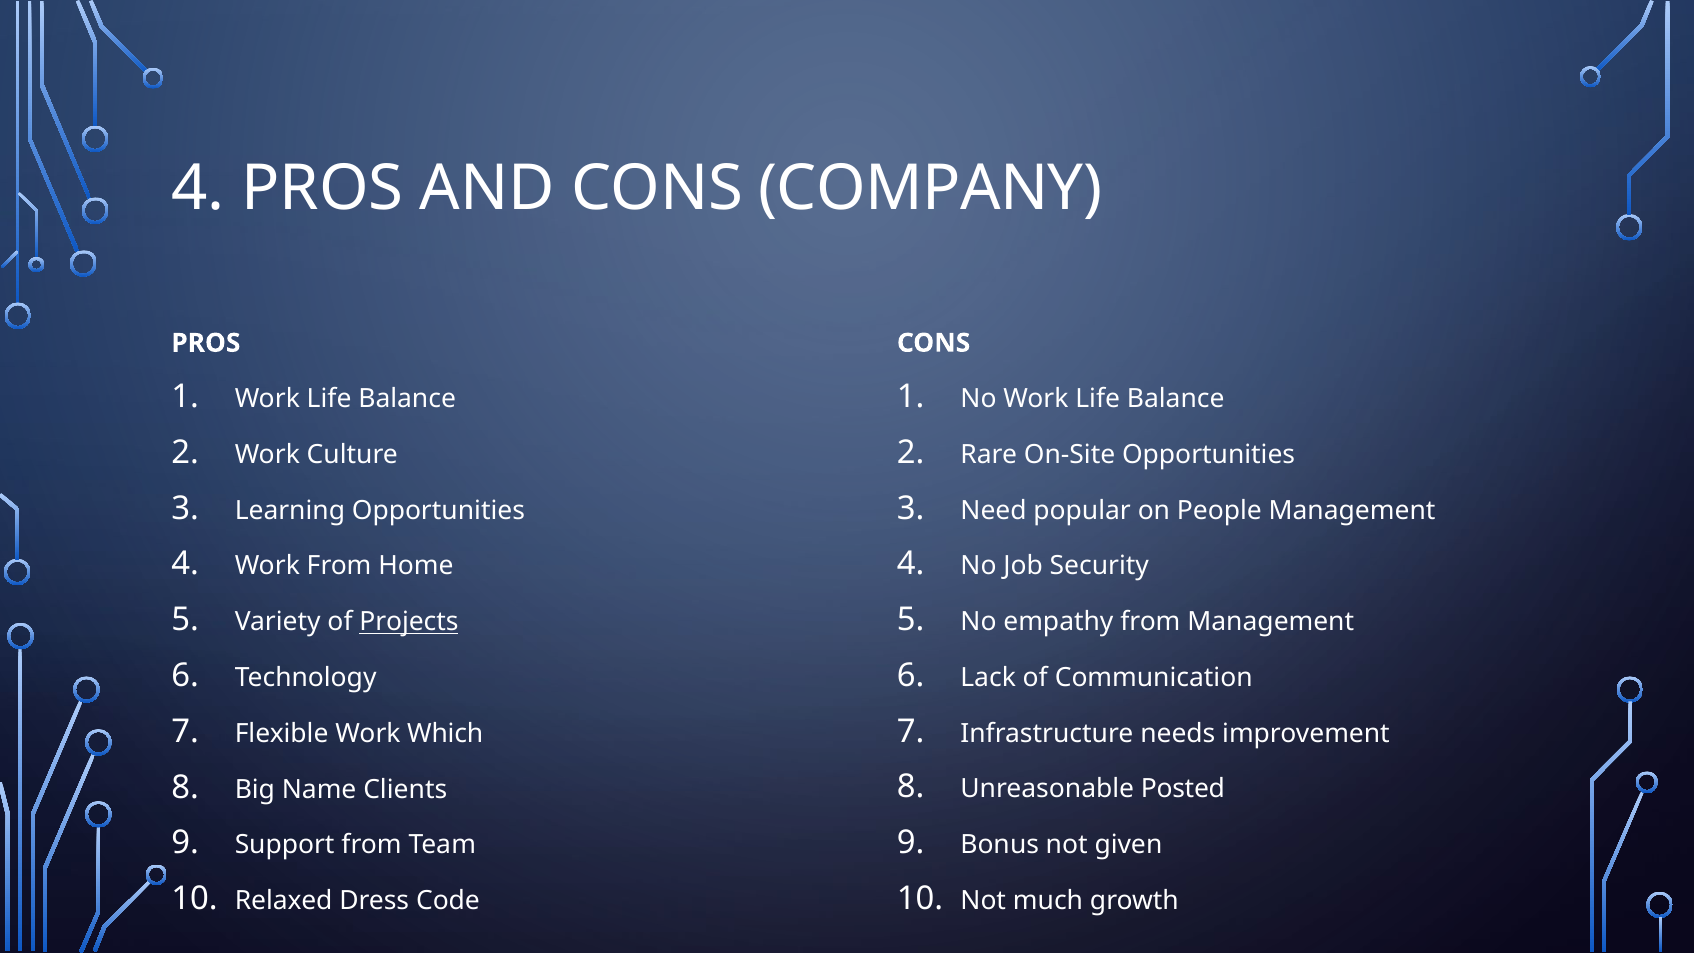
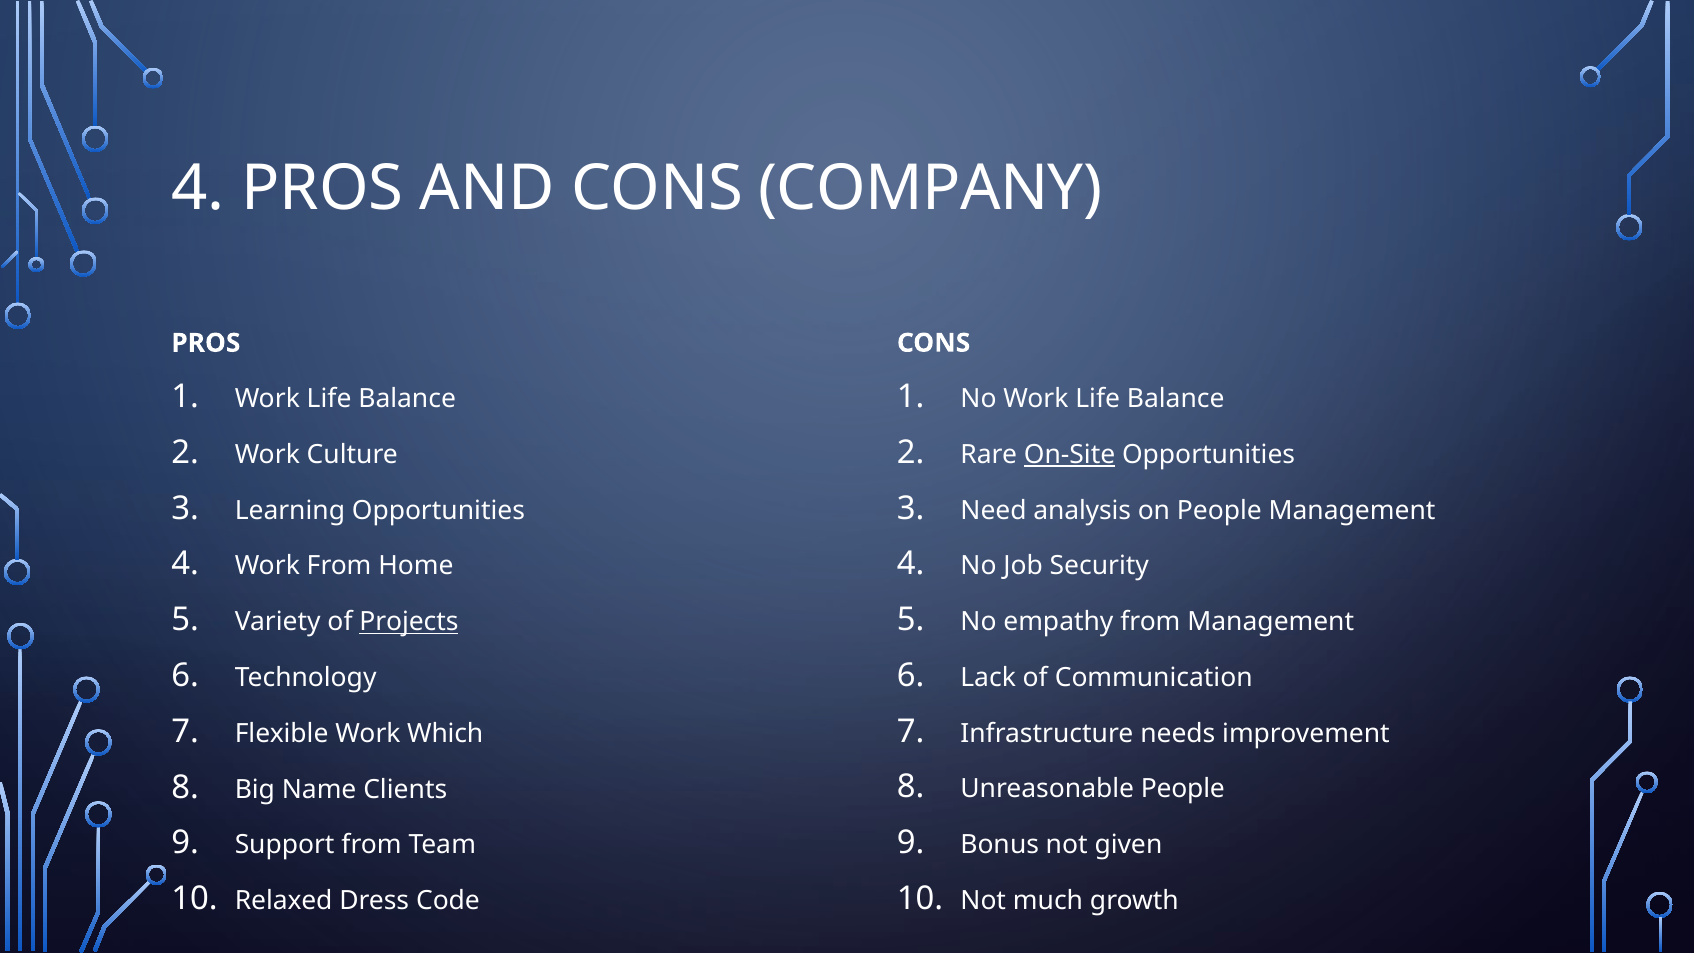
On-Site underline: none -> present (1070, 454)
popular: popular -> analysis (1082, 510)
Unreasonable Posted: Posted -> People (1183, 789)
